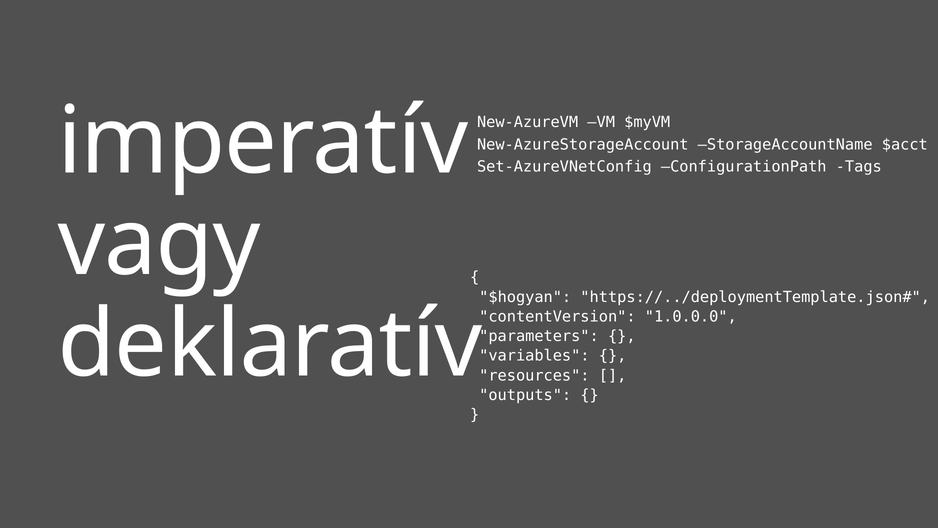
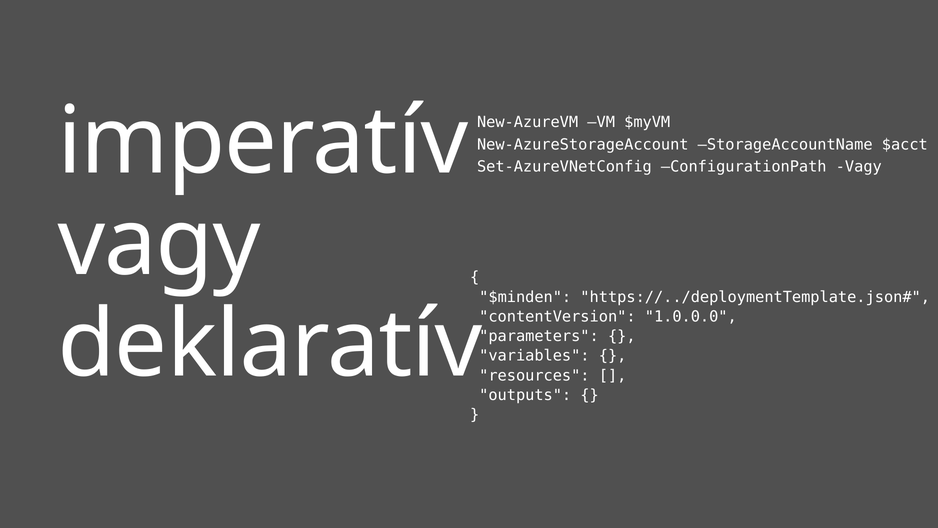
ConfigurationPath Tags: Tags -> Vagy (859, 167)
$hogyan: $hogyan -> $minden (525, 297)
